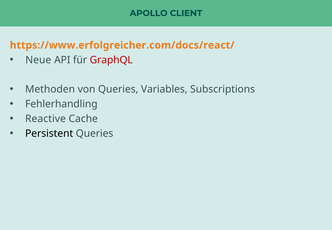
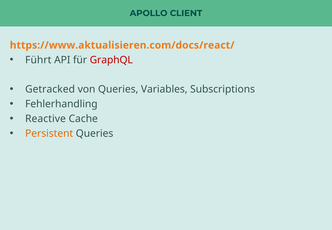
https://www.erfolgreicher.com/docs/react/: https://www.erfolgreicher.com/docs/react/ -> https://www.aktualisieren.com/docs/react/ (122, 45)
Neue: Neue -> Führt (38, 60)
Methoden: Methoden -> Getracked (50, 89)
Persistent colour: black -> orange (49, 133)
